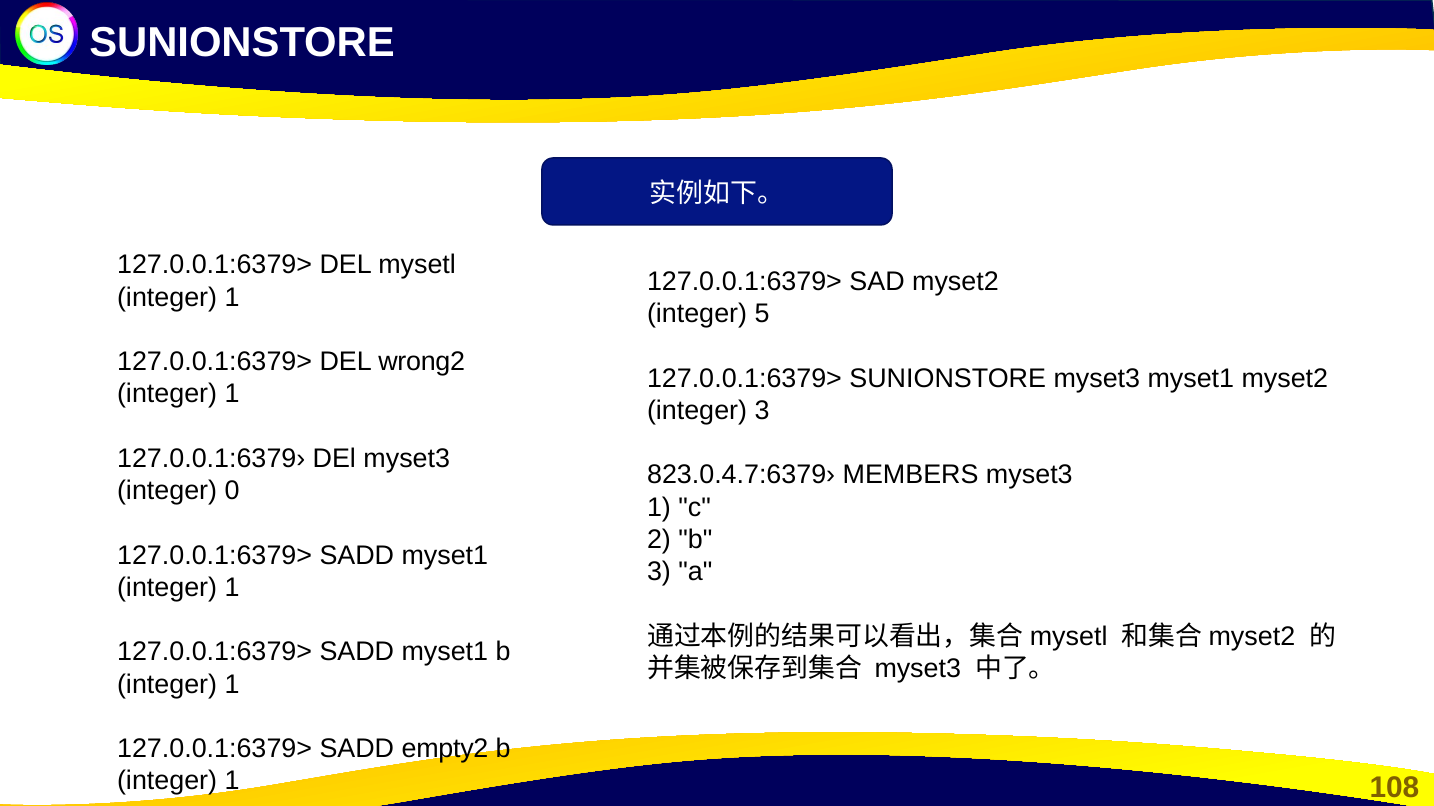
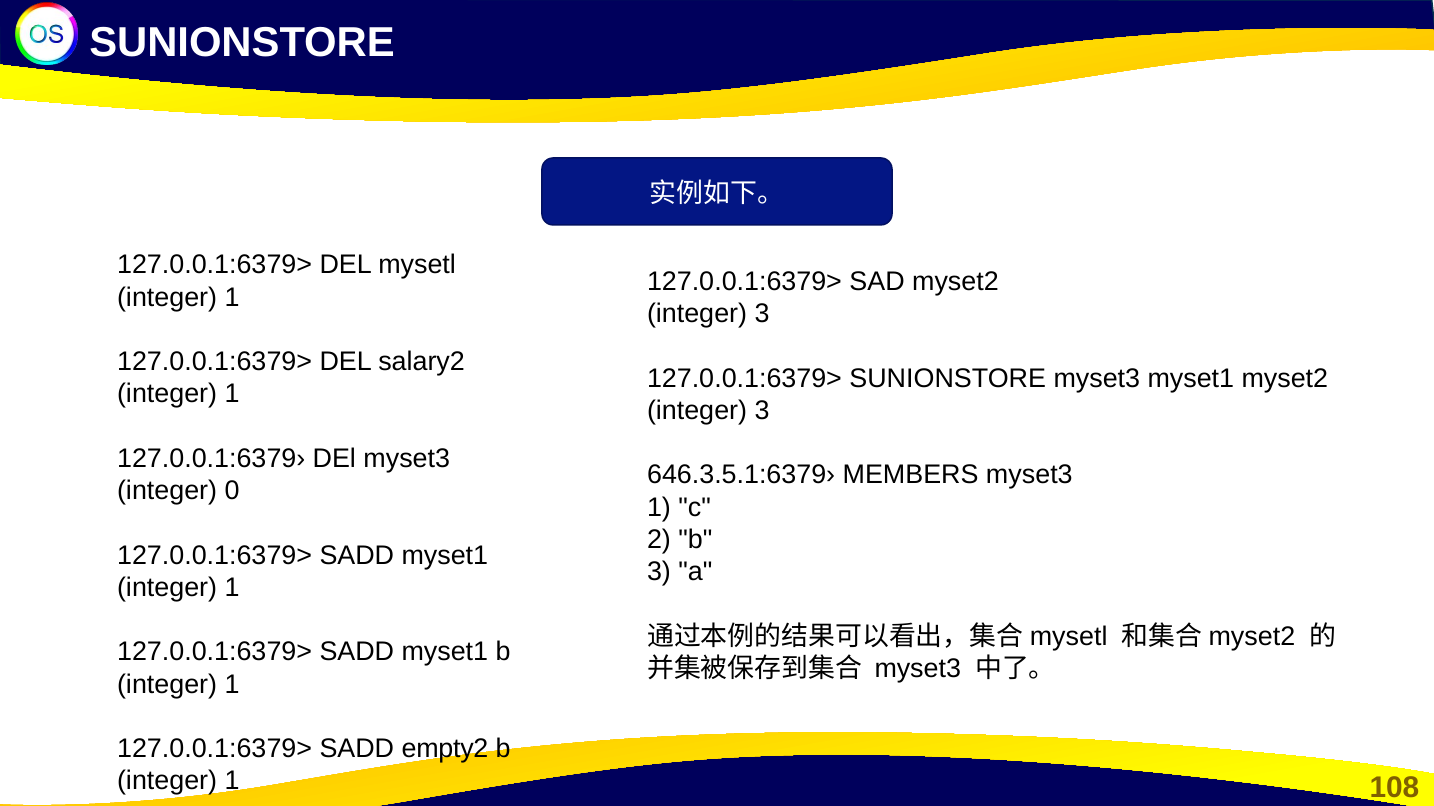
5: 5 -> 3 (762, 314)
wrong2: wrong2 -> salary2 (422, 362)
823.0.4.7:6379›: 823.0.4.7:6379› -> 646.3.5.1:6379› (741, 475)
